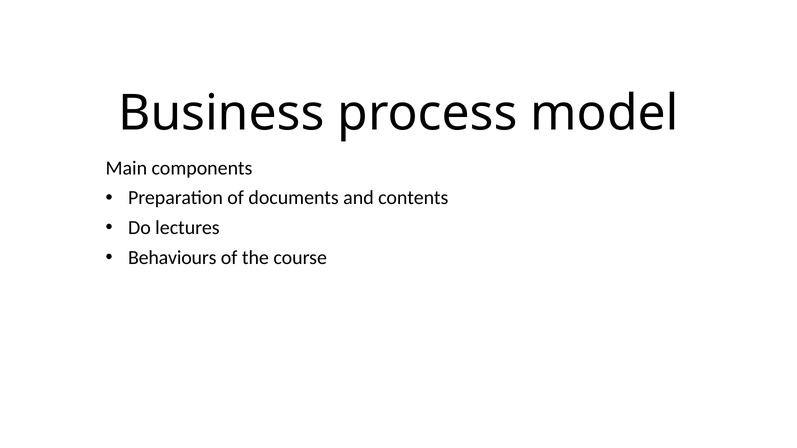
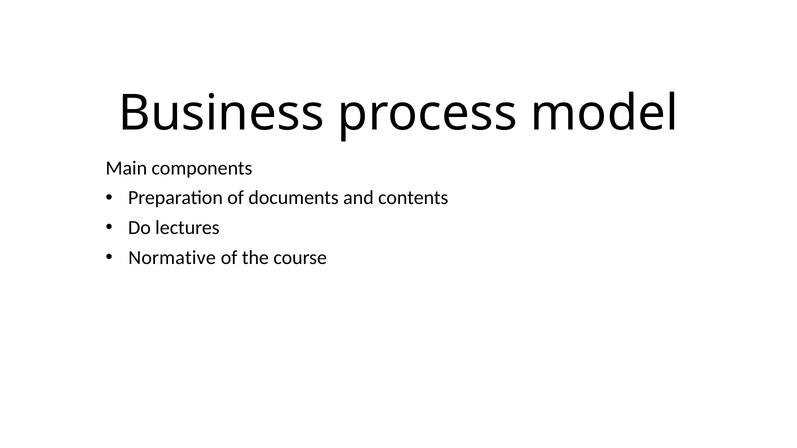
Behaviours: Behaviours -> Normative (172, 258)
